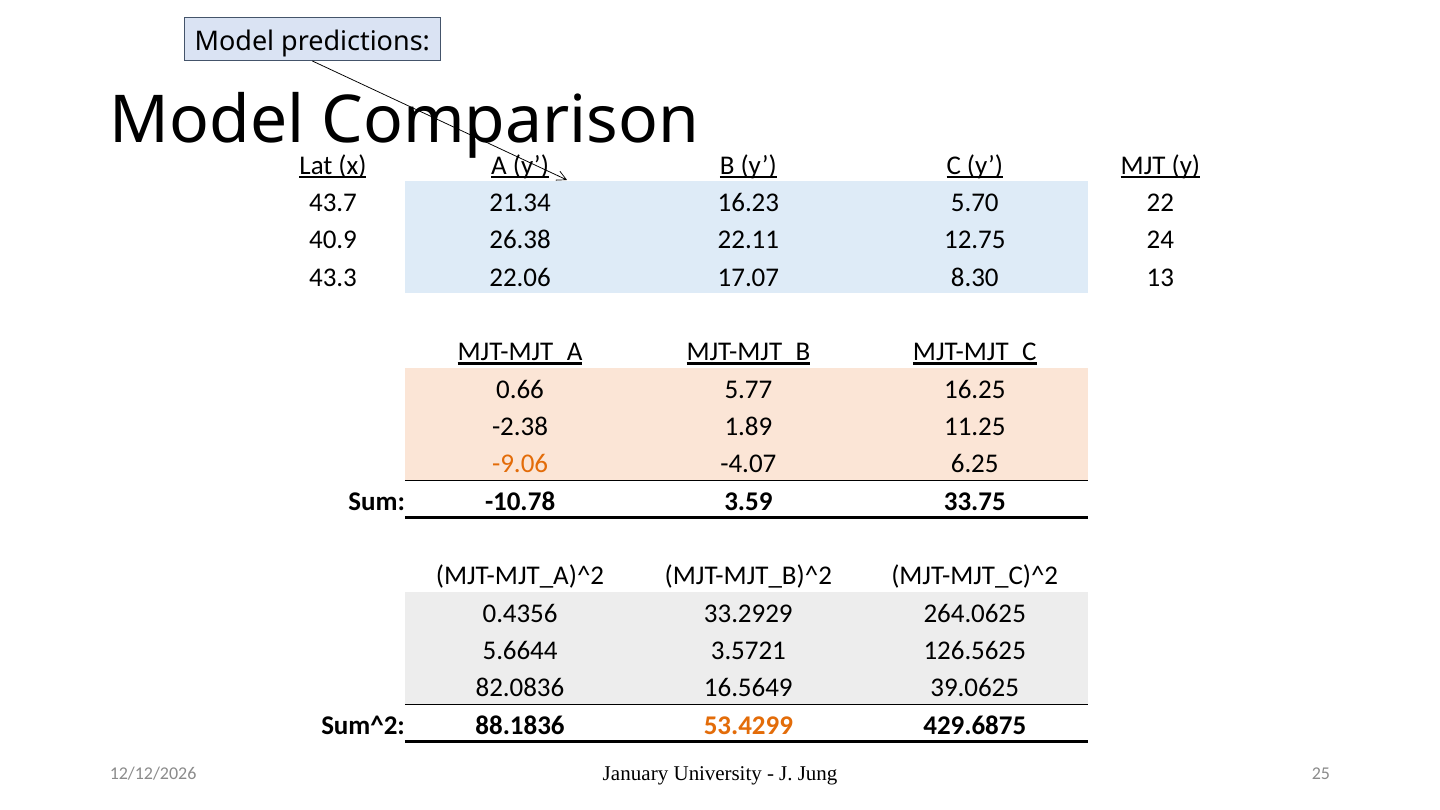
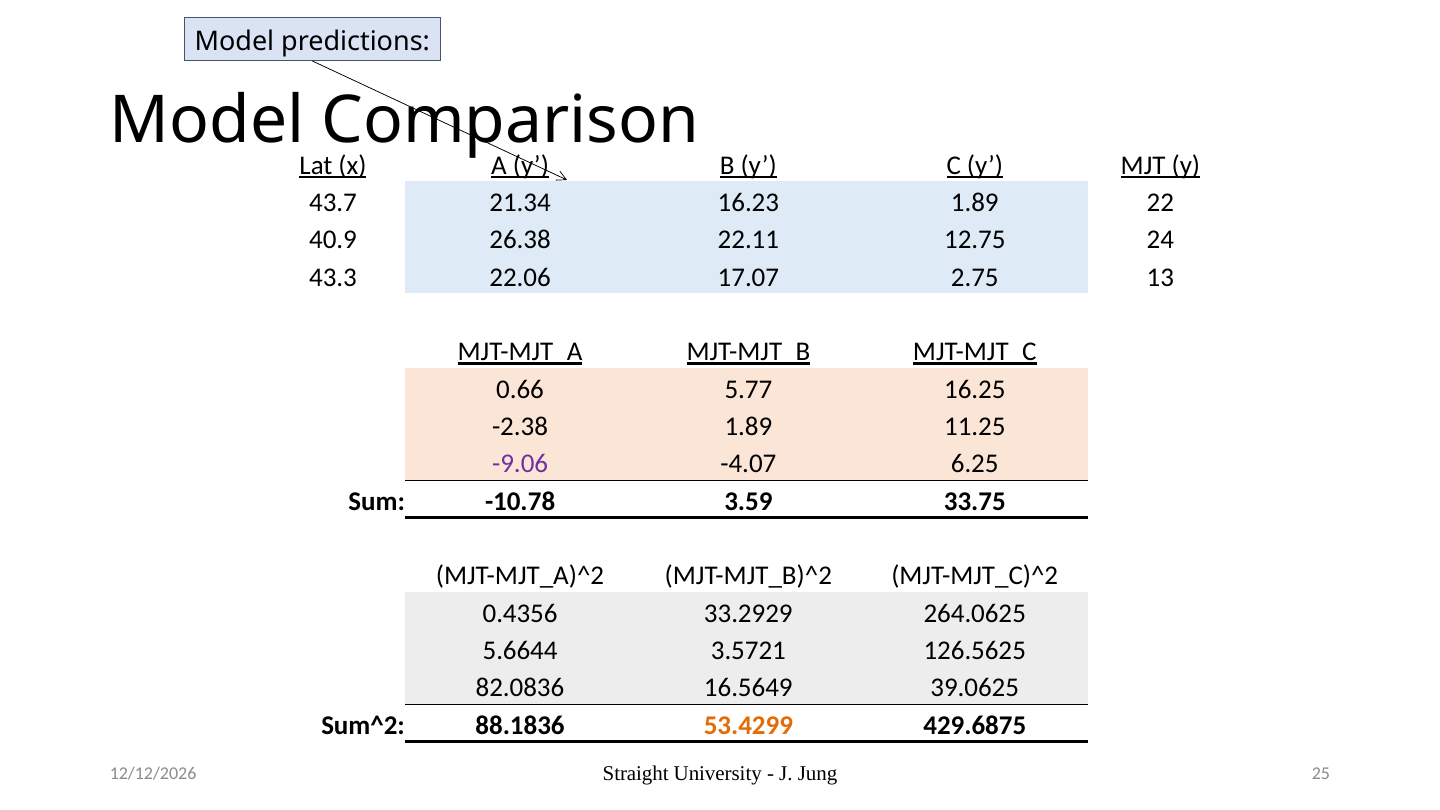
16.23 5.70: 5.70 -> 1.89 (975, 203)
8.30: 8.30 -> 2.75 (975, 277)
-9.06 colour: orange -> purple (520, 464)
January: January -> Straight (636, 774)
